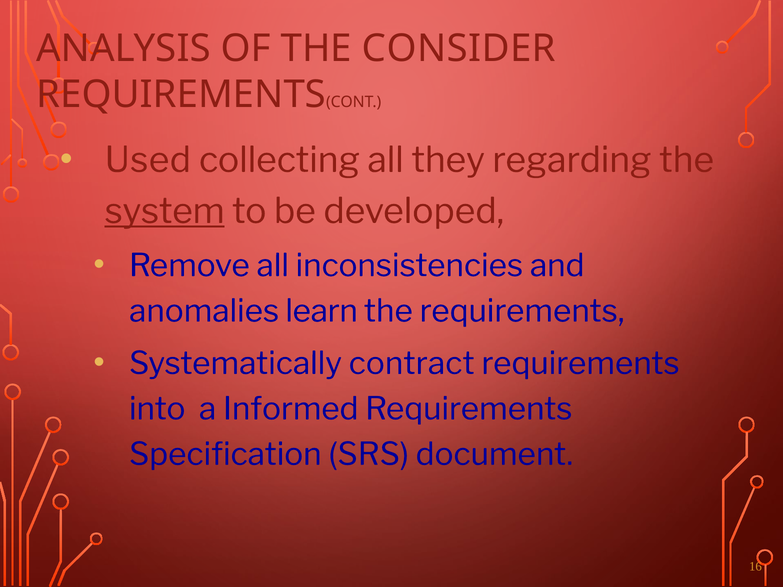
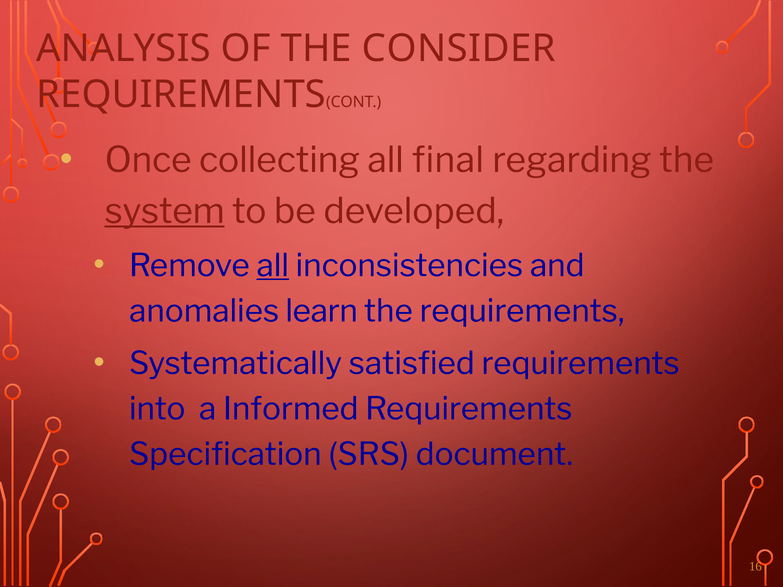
Used: Used -> Once (148, 160)
they: they -> final (448, 160)
all underline: none -> present (273, 266)
contract: contract -> satisfied (412, 364)
